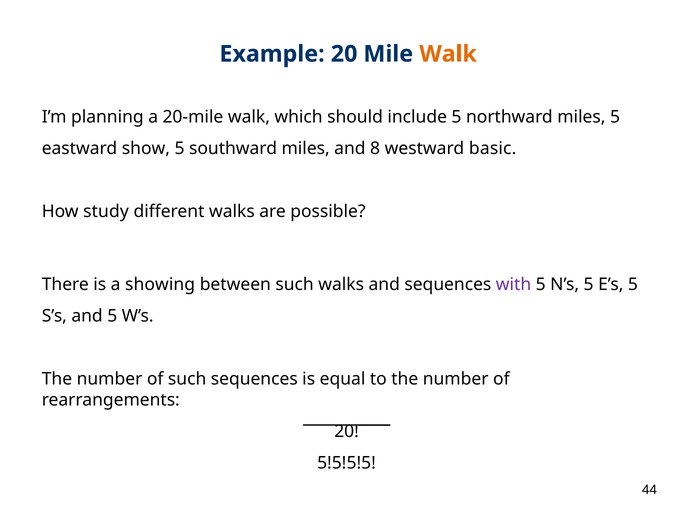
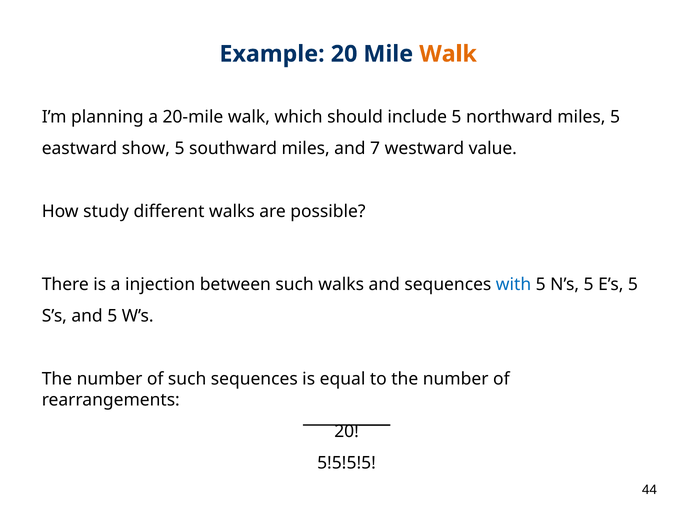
8: 8 -> 7 (375, 148)
basic: basic -> value (493, 148)
showing: showing -> injection (160, 285)
with colour: purple -> blue (514, 285)
